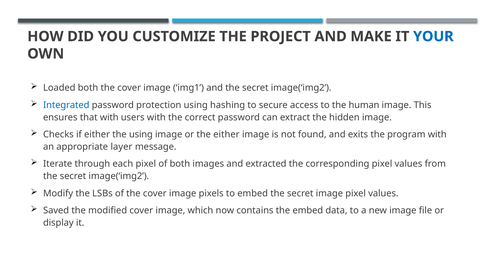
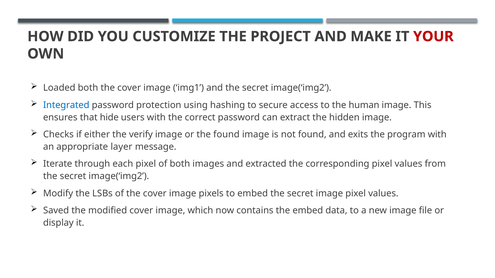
YOUR colour: blue -> red (433, 37)
that with: with -> hide (109, 117)
the using: using -> verify (141, 135)
the either: either -> found (226, 135)
